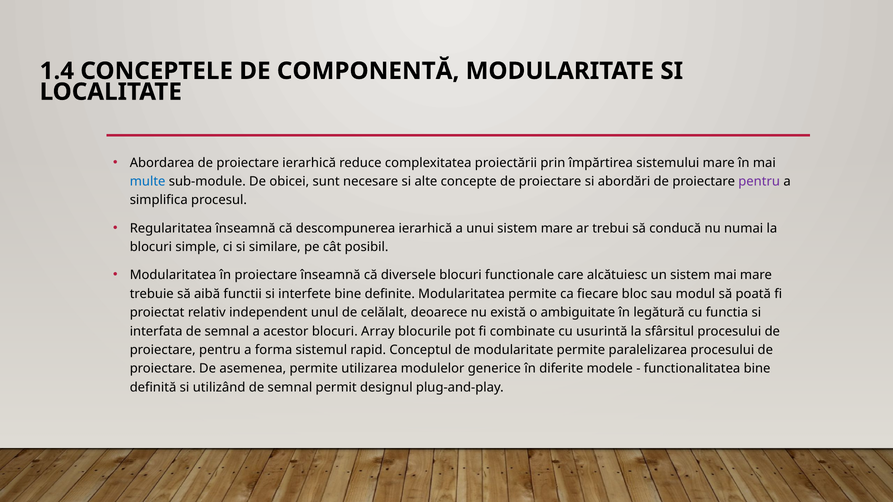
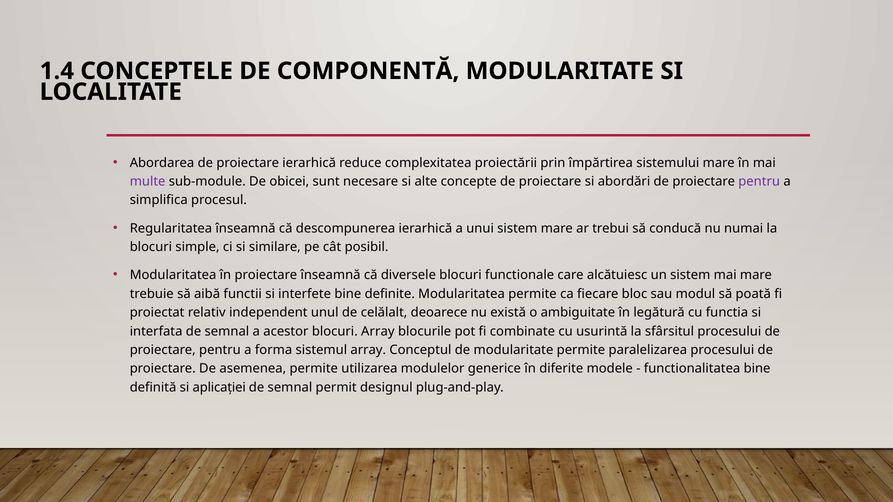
multe colour: blue -> purple (148, 182)
sistemul rapid: rapid -> array (368, 350)
utilizând: utilizând -> aplicației (219, 388)
